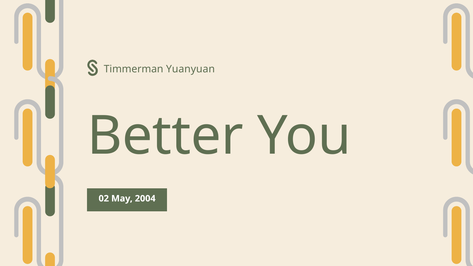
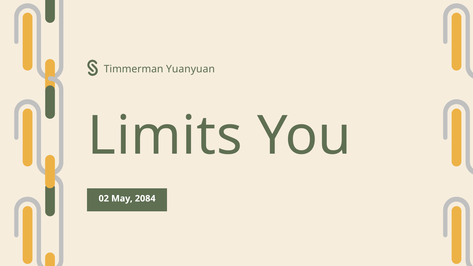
Better: Better -> Limits (165, 136)
2004: 2004 -> 2084 (145, 199)
